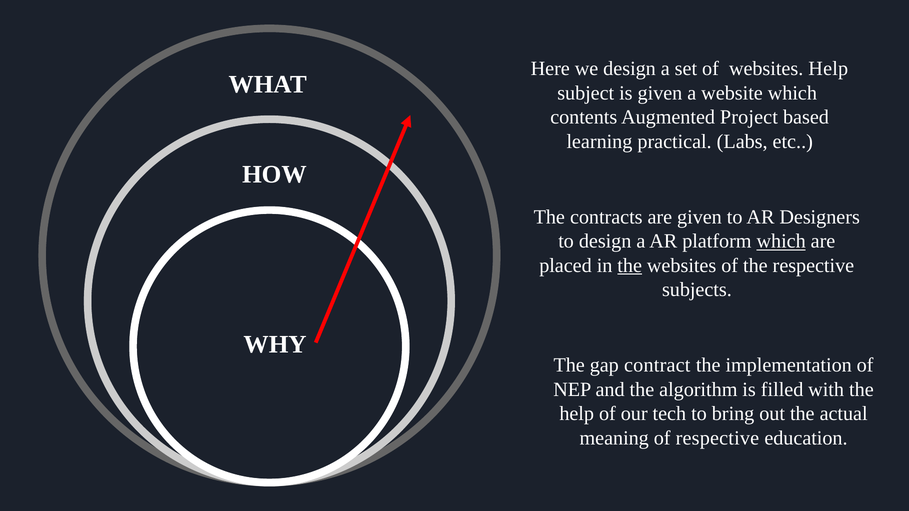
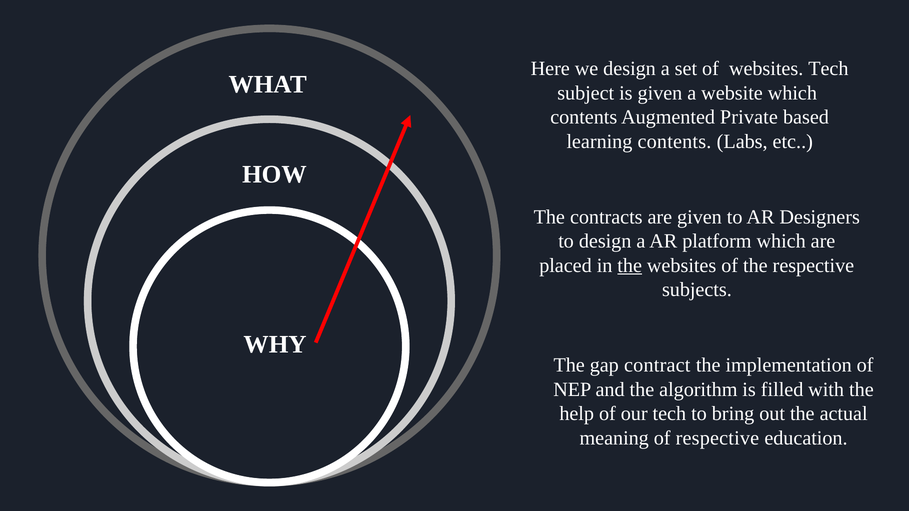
websites Help: Help -> Tech (828, 69)
Project: Project -> Private (749, 117)
learning practical: practical -> contents (674, 142)
which underline: present -> none (781, 241)
